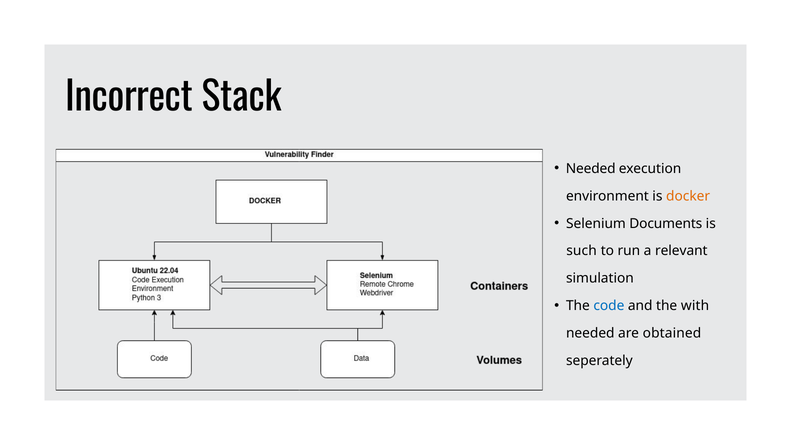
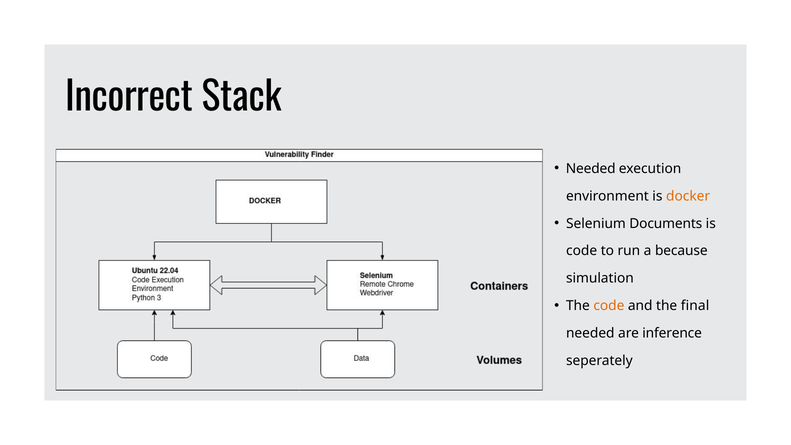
such: such -> code (582, 251)
relevant: relevant -> because (681, 251)
code colour: blue -> orange (609, 306)
with: with -> final (695, 306)
obtained: obtained -> inference (672, 333)
